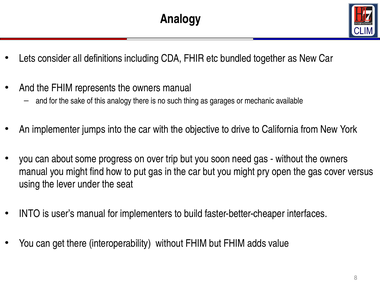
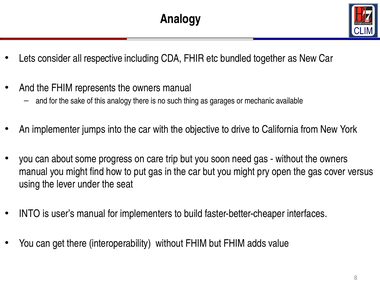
definitions: definitions -> respective (103, 58)
over: over -> care (155, 159)
